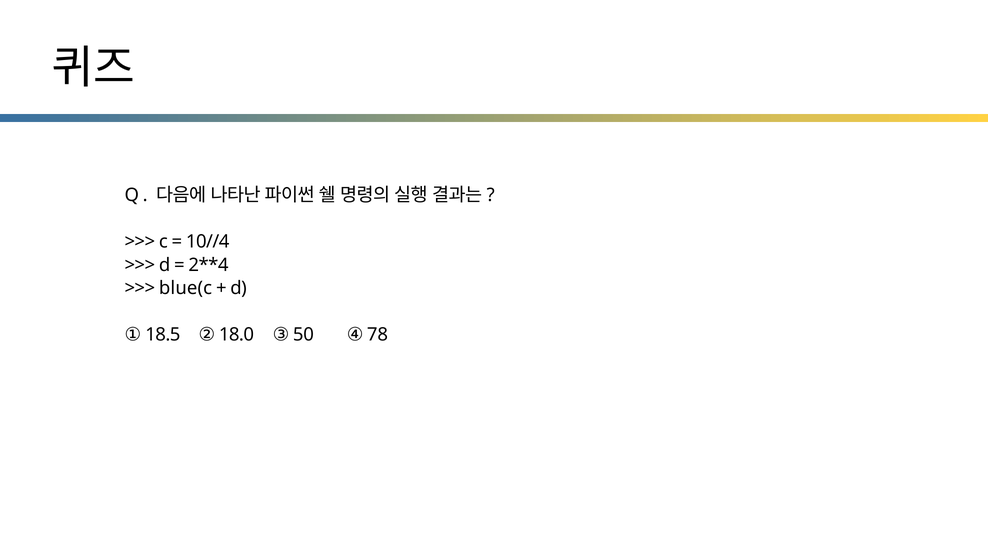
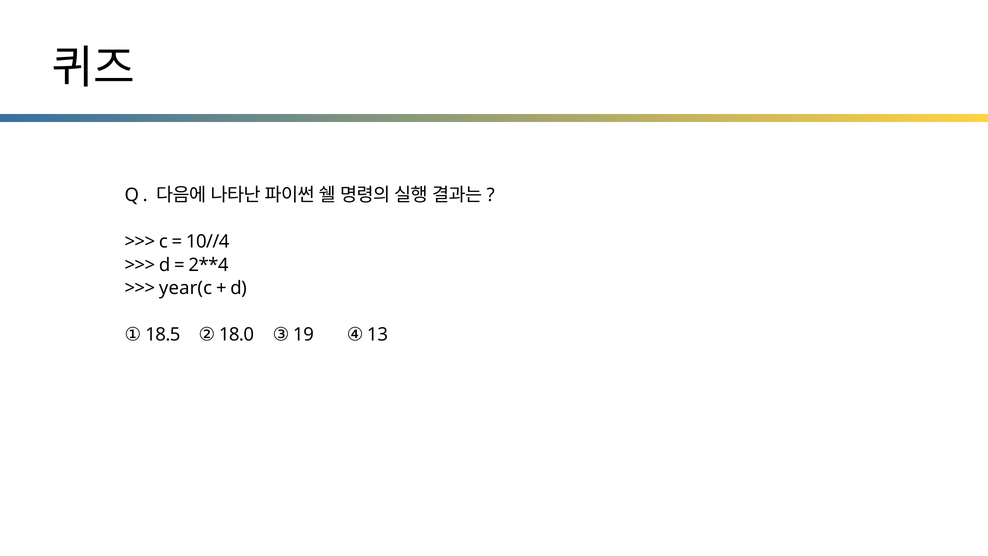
blue(c: blue(c -> year(c (186, 288)
50: 50 -> 19 (303, 335)
78: 78 -> 13 (377, 335)
